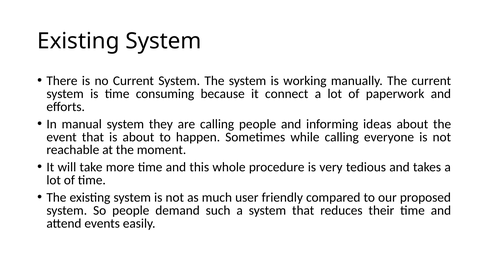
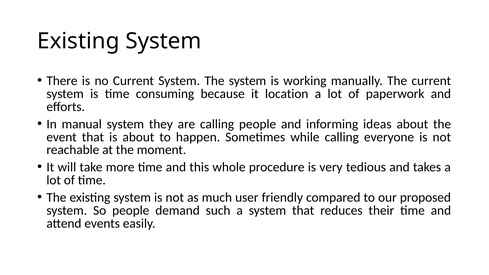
connect: connect -> location (287, 94)
